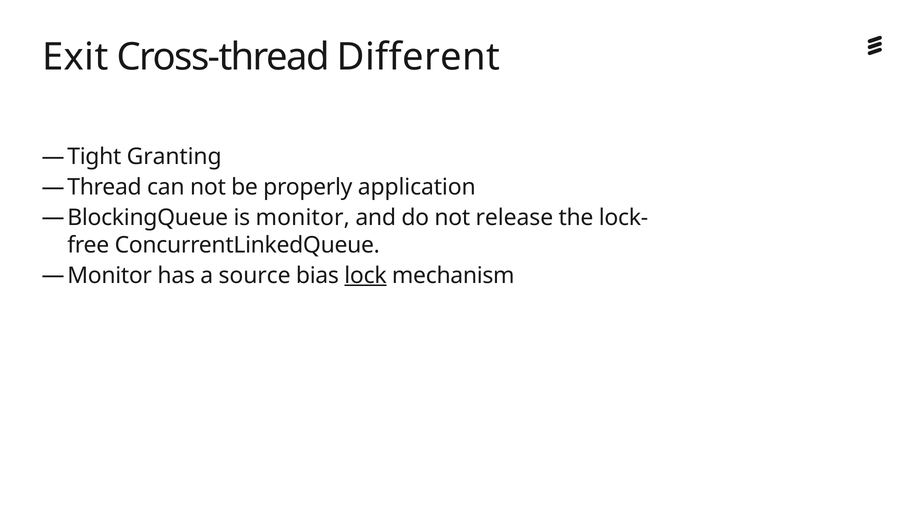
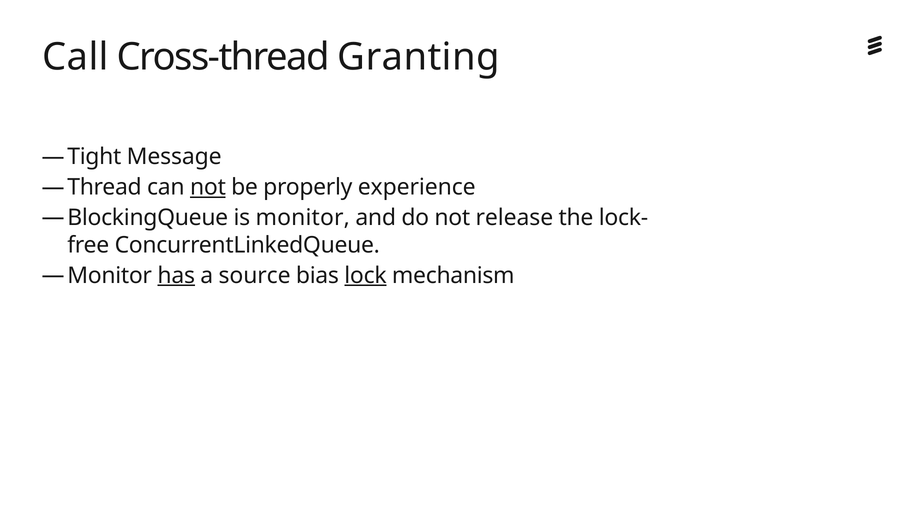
Exit: Exit -> Call (75, 57)
Different: Different -> Granting (418, 57)
Granting: Granting -> Message (174, 157)
not underline: none -> present (208, 187)
application: application -> experience (417, 187)
has underline: none -> present (176, 276)
